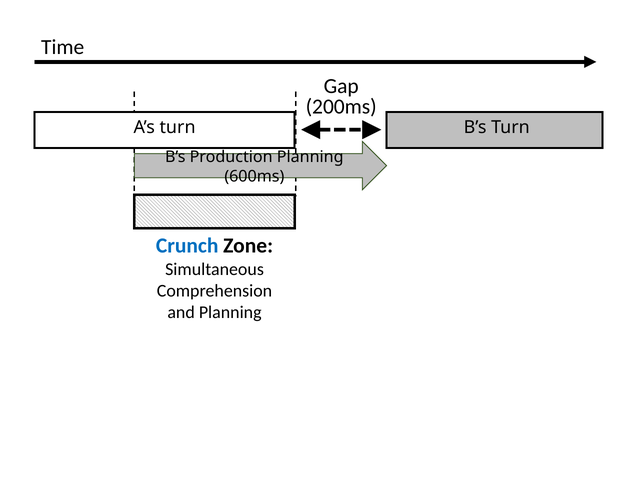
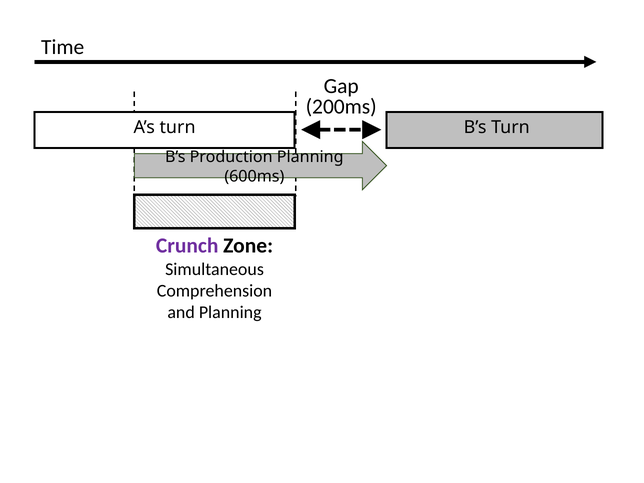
Crunch colour: blue -> purple (187, 246)
